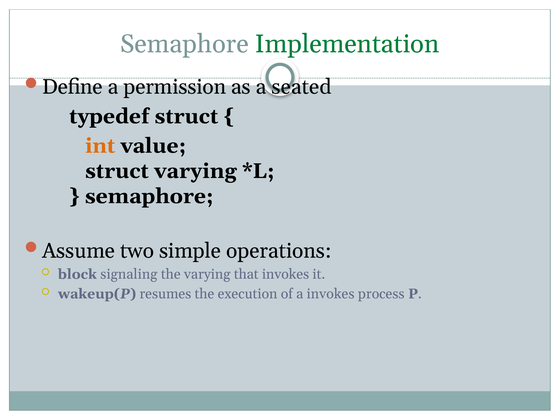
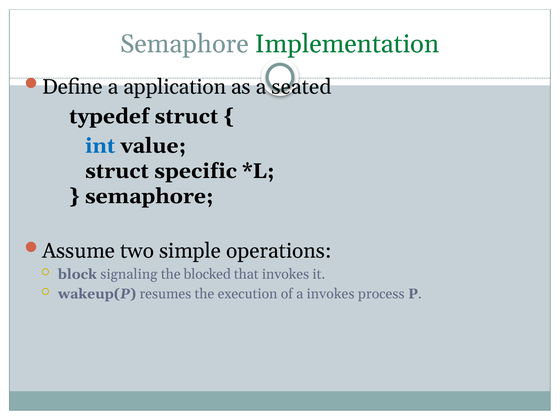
permission: permission -> application (175, 87)
int colour: orange -> blue (100, 146)
struct varying: varying -> specific (196, 171)
the varying: varying -> blocked (207, 274)
